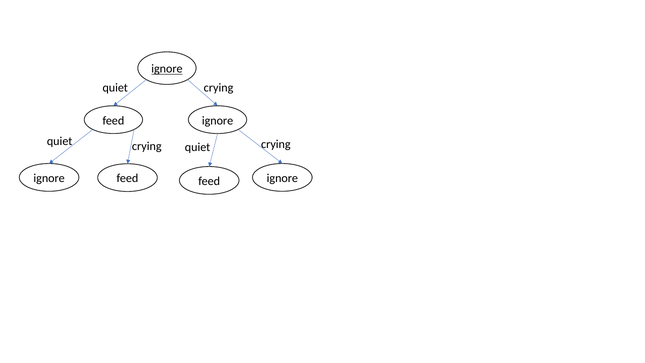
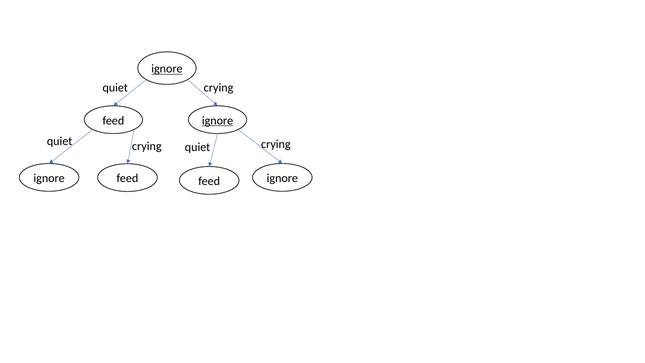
ignore underline: none -> present (218, 120)
